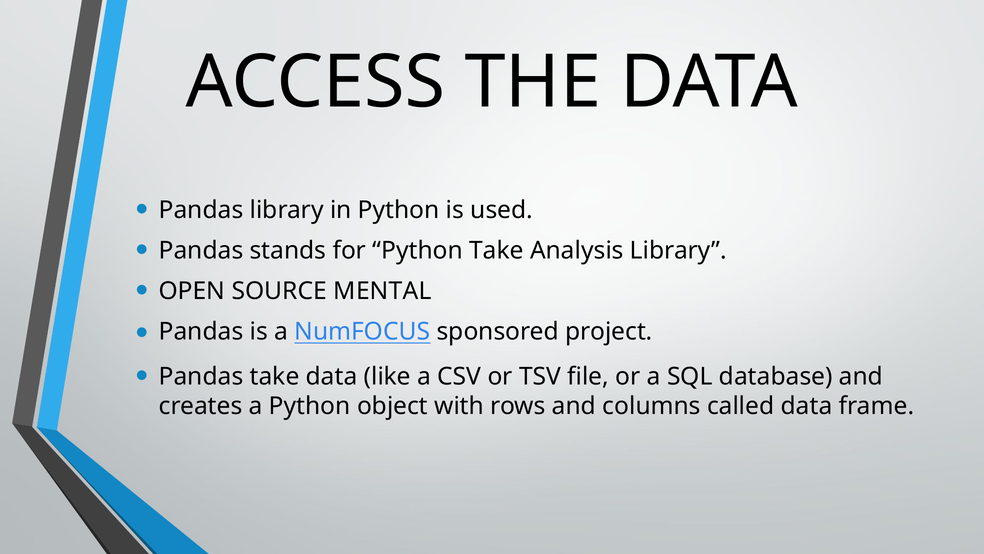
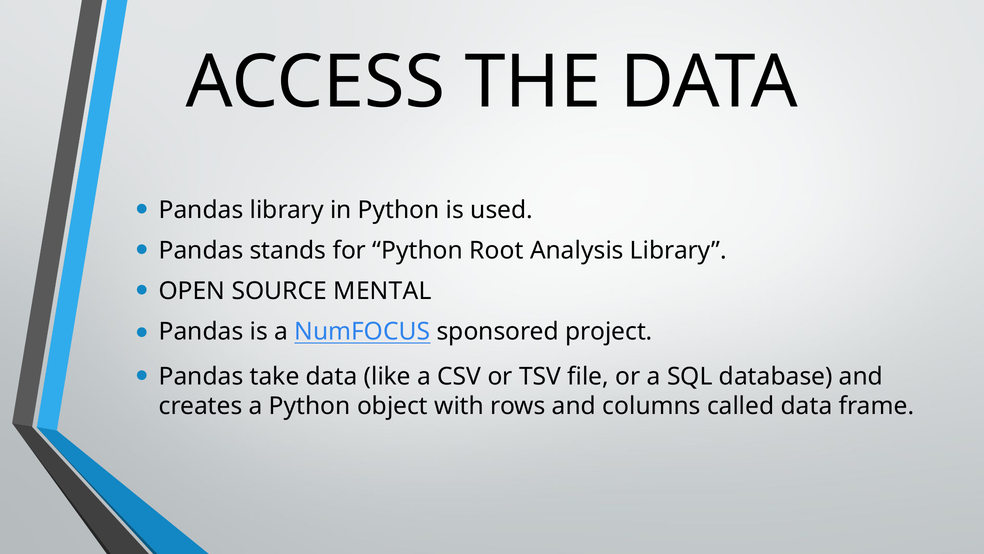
Python Take: Take -> Root (496, 250)
